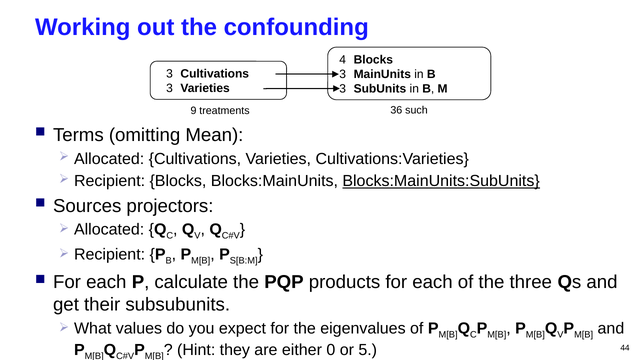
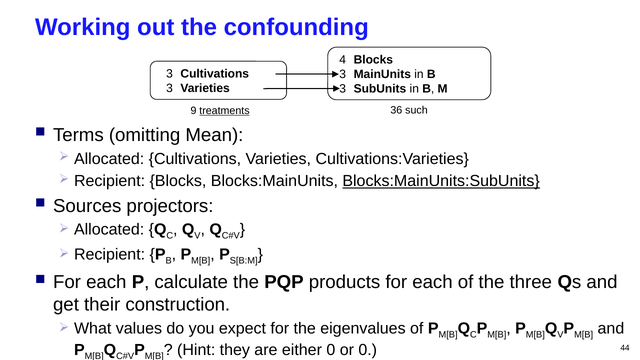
treatments underline: none -> present (224, 111)
subsubunits: subsubunits -> construction (178, 304)
or 5: 5 -> 0 (368, 350)
